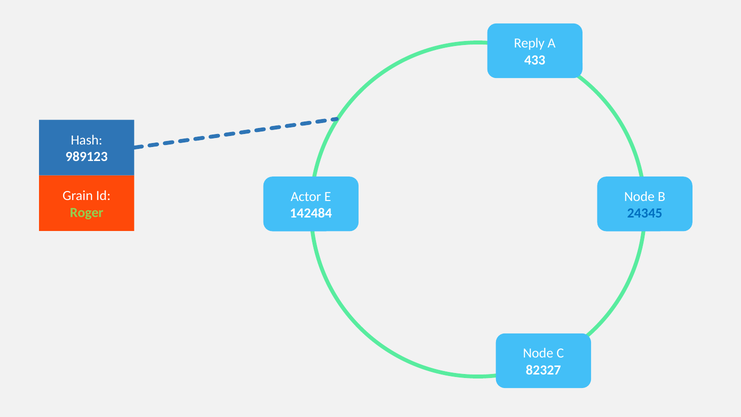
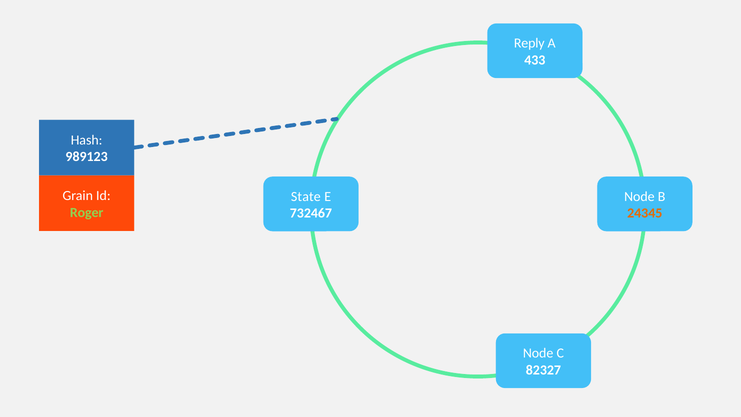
Actor: Actor -> State (306, 196)
142484: 142484 -> 732467 (311, 213)
24345 colour: blue -> orange (645, 213)
